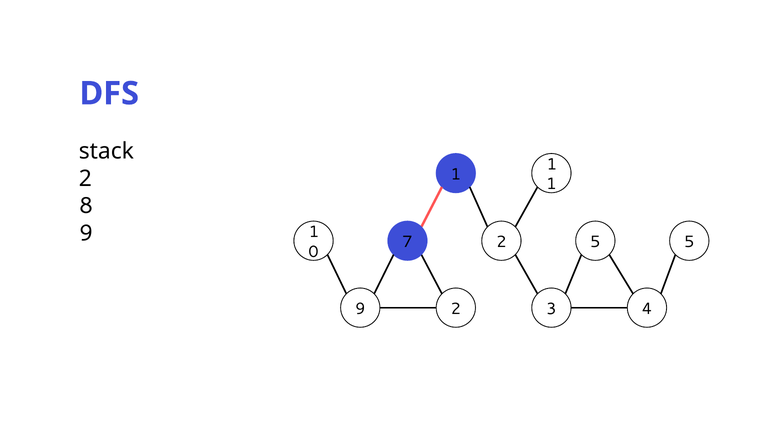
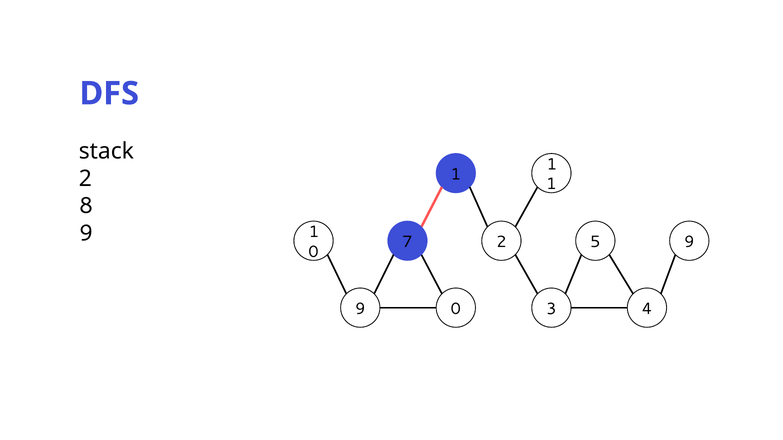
5 5: 5 -> 9 (689, 242)
9 2: 2 -> 0 (456, 309)
